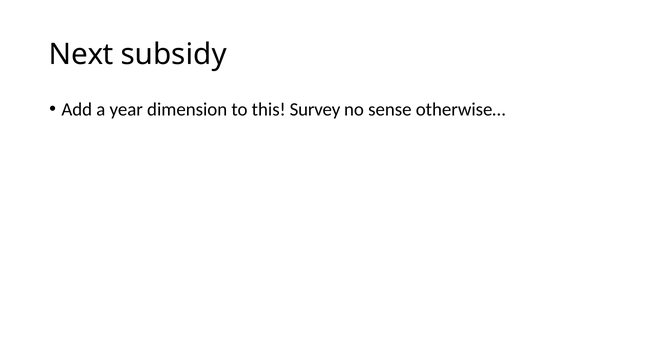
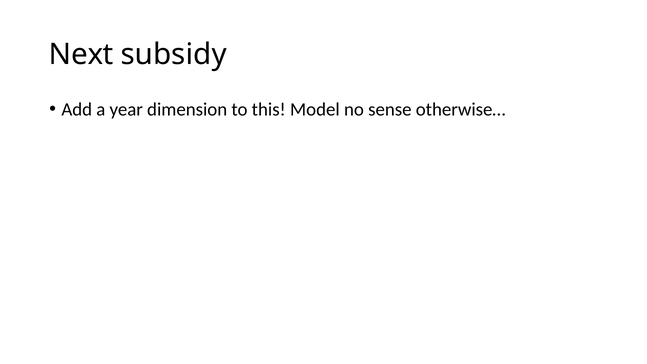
Survey: Survey -> Model (315, 109)
